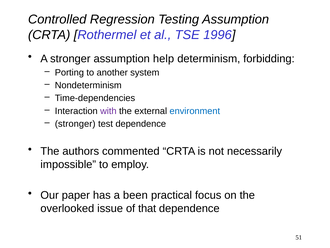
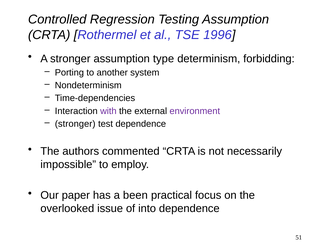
help: help -> type (164, 59)
environment colour: blue -> purple (195, 111)
that: that -> into (147, 208)
